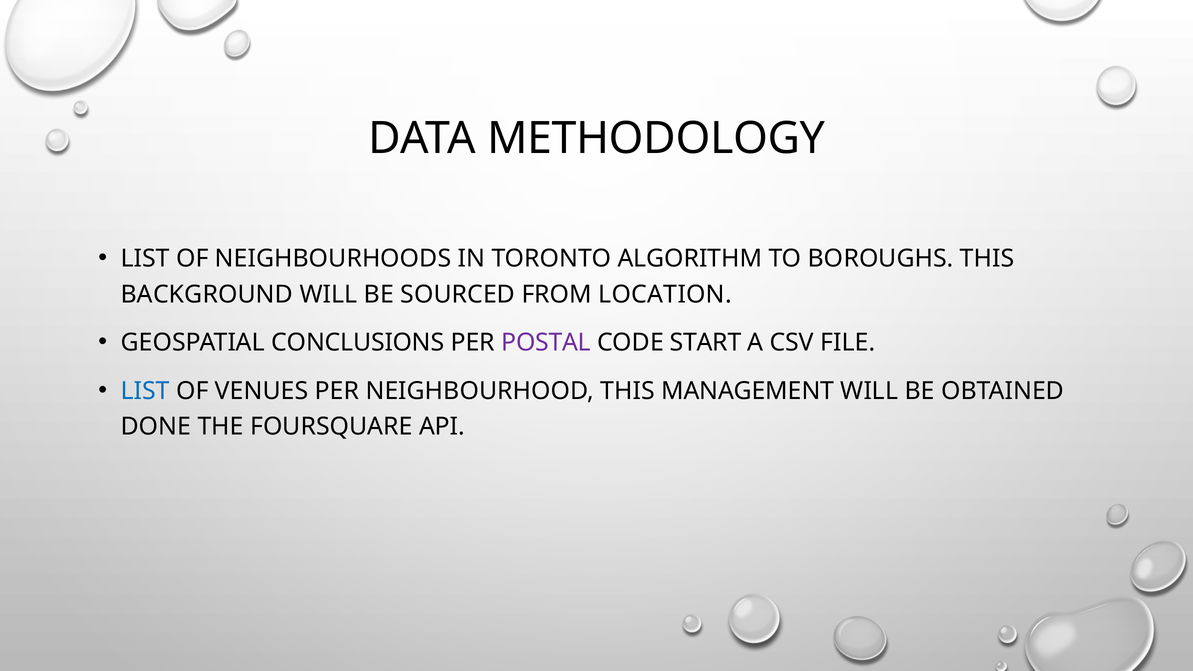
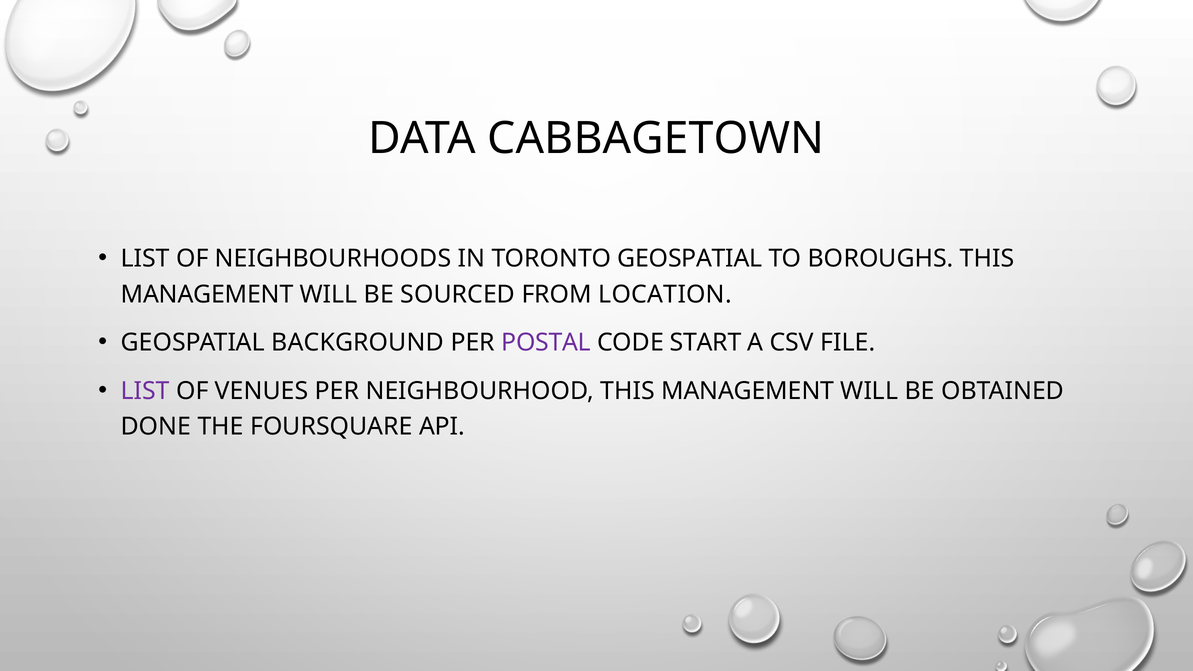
METHODOLOGY: METHODOLOGY -> CABBAGETOWN (656, 138)
TORONTO ALGORITHM: ALGORITHM -> GEOSPATIAL (690, 259)
BACKGROUND: BACKGROUND -> MANAGEMENT (207, 294)
CONCLUSIONS: CONCLUSIONS -> BACKGROUND (358, 343)
LIST colour: blue -> purple (145, 391)
